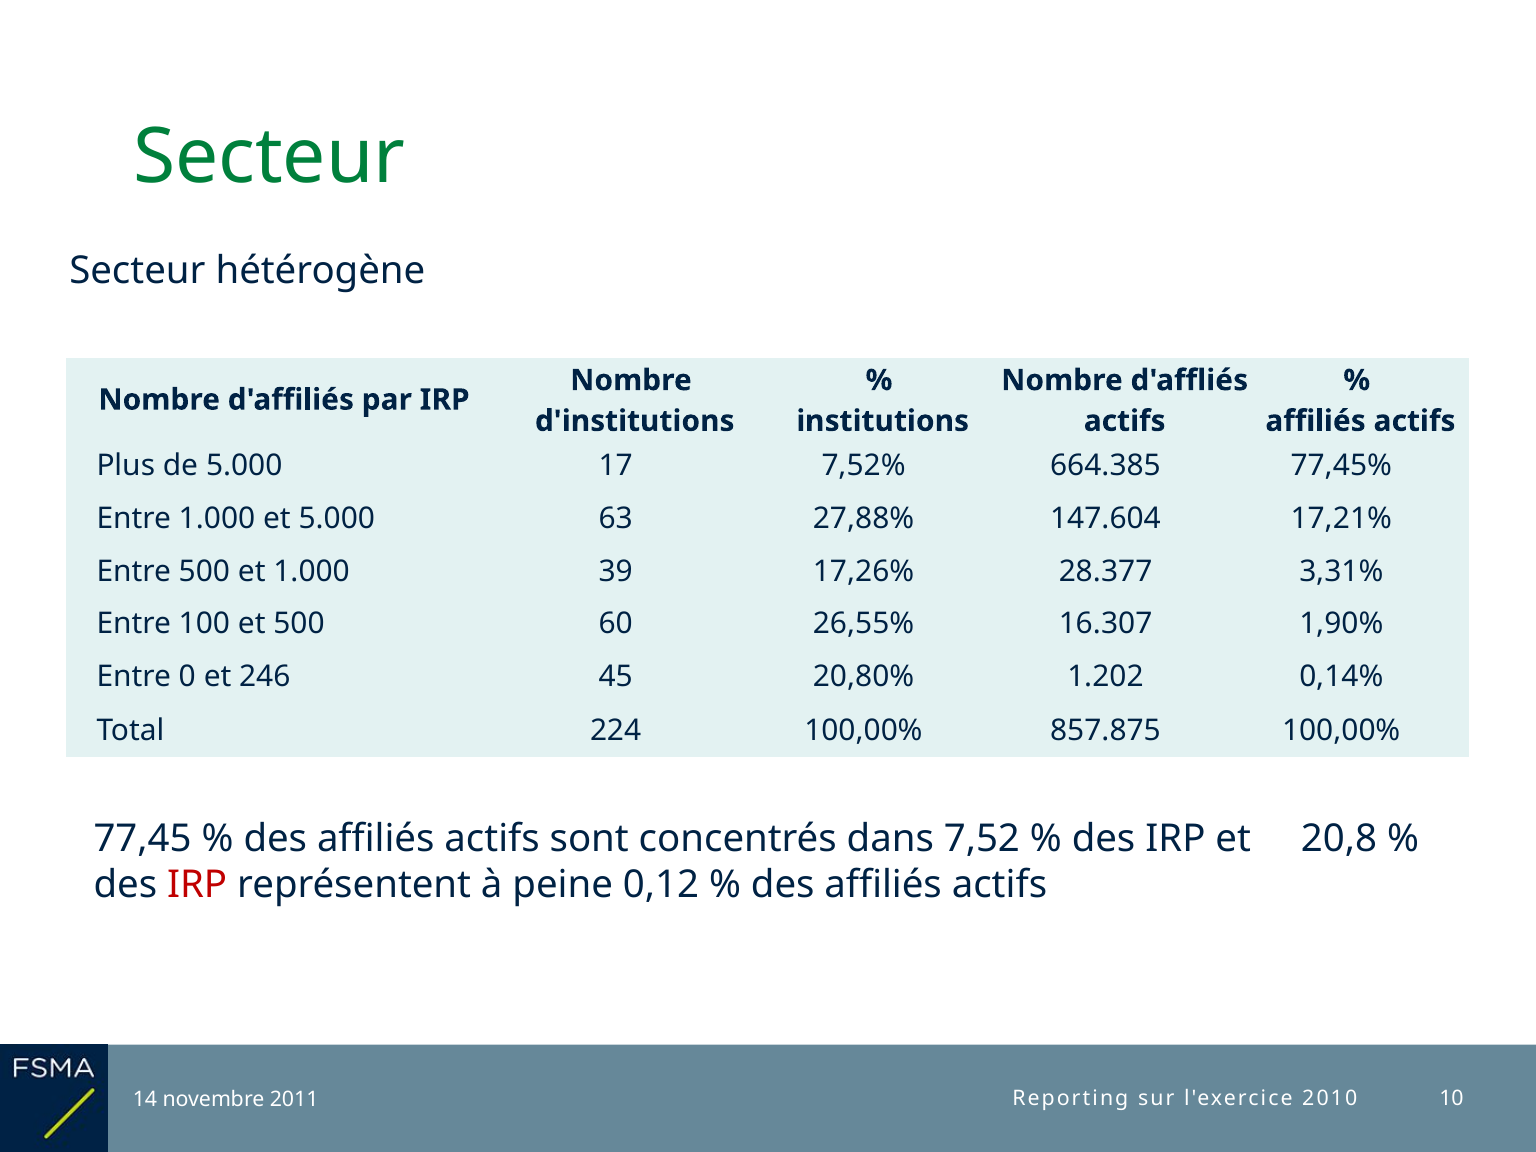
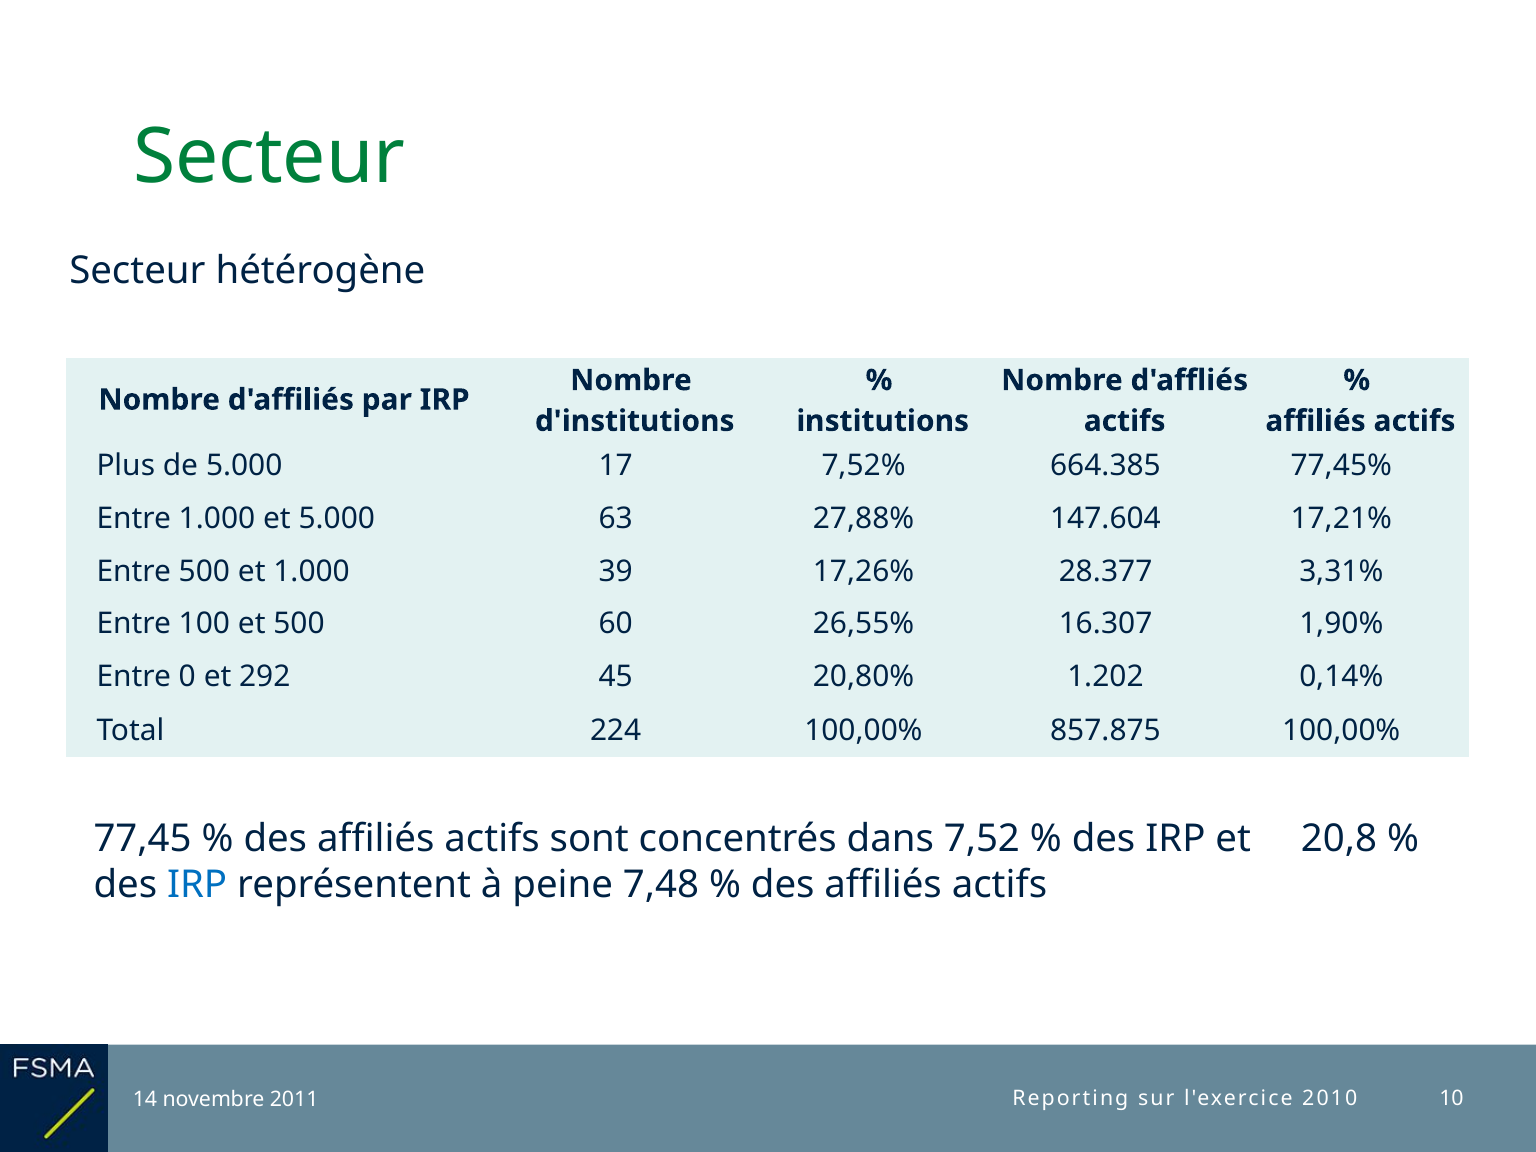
246: 246 -> 292 (265, 677)
IRP colour: red -> blue (197, 885)
0,12: 0,12 -> 7,48 (661, 885)
